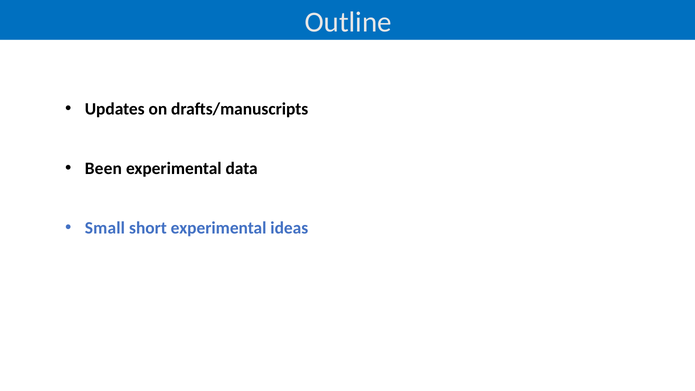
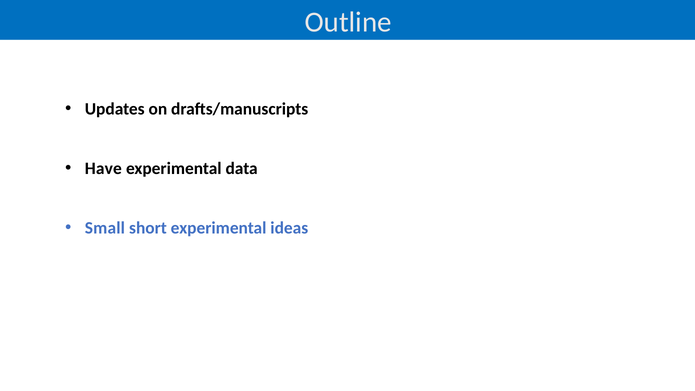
Been: Been -> Have (103, 168)
